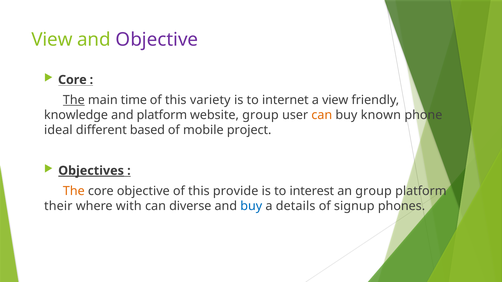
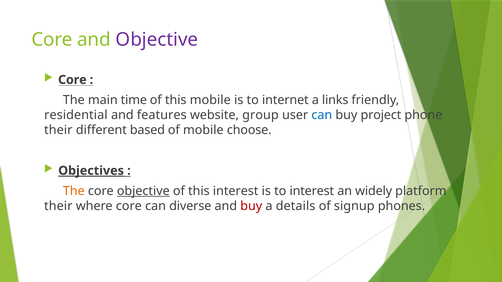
View: View -> Core (52, 40)
The underline: present -> none (74, 100)
this variety: variety -> mobile (210, 100)
a view: view -> links (335, 100)
knowledge: knowledge -> residential (76, 115)
and platform: platform -> features (162, 115)
can colour: orange -> blue (322, 115)
known: known -> project (381, 115)
ideal: ideal -> their (58, 130)
project: project -> choose (249, 130)
objective underline: none -> present (143, 191)
this provide: provide -> interest (236, 191)
an group: group -> widely (374, 191)
where with: with -> core (129, 206)
buy colour: blue -> red (251, 206)
